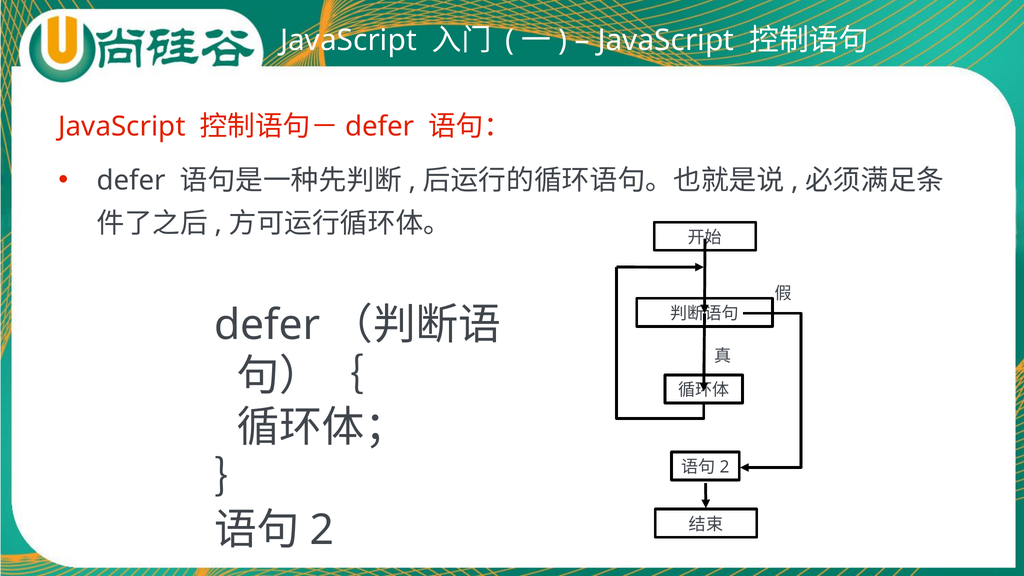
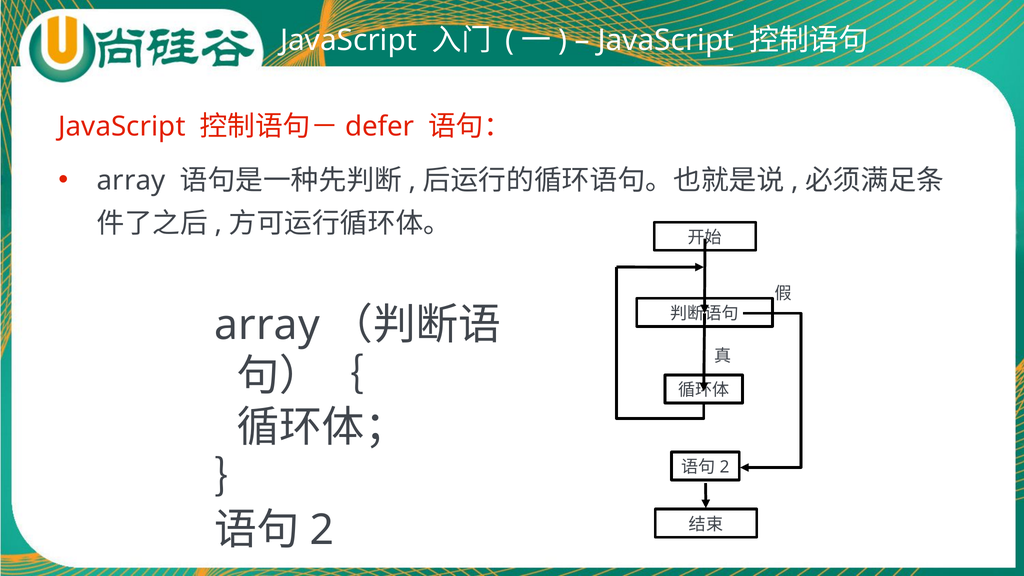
defer: defer -> array (131, 180)
defer: defer -> array (267, 325)
